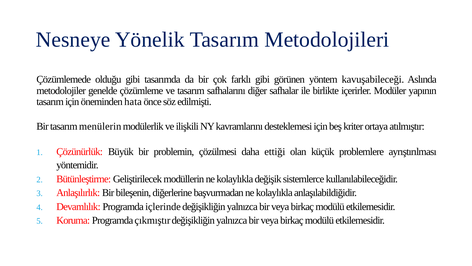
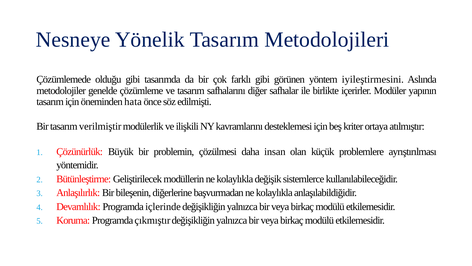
kavuşabileceği: kavuşabileceği -> iyileştirmesini (373, 79)
menülerin: menülerin -> verilmiştir (100, 126)
ettiği: ettiği -> insan (275, 151)
